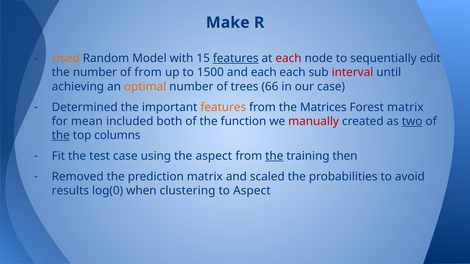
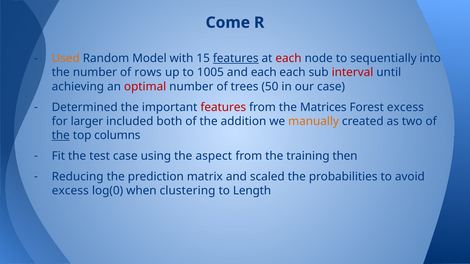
Make: Make -> Come (228, 23)
edit: edit -> into (430, 58)
of from: from -> rows (148, 73)
1500: 1500 -> 1005 (210, 73)
optimal colour: orange -> red (145, 87)
66: 66 -> 50 (270, 87)
features colour: orange -> red (223, 107)
Forest matrix: matrix -> excess (405, 107)
mean: mean -> larger (87, 121)
function: function -> addition (243, 121)
manually colour: red -> orange (314, 121)
two underline: present -> none (412, 121)
the underline: present -> none (274, 156)
Removed: Removed -> Reducing (78, 177)
results: results -> excess (70, 191)
to Aspect: Aspect -> Length (252, 191)
